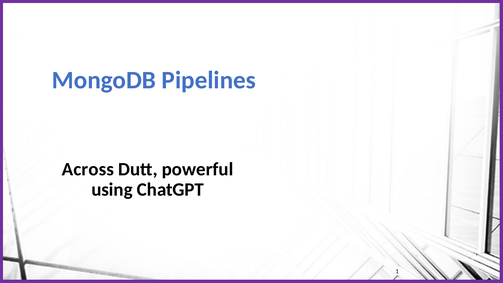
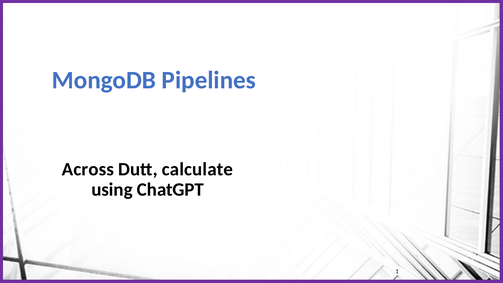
powerful: powerful -> calculate (197, 169)
